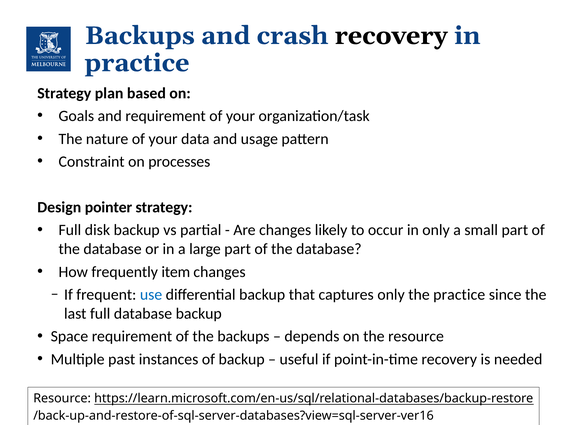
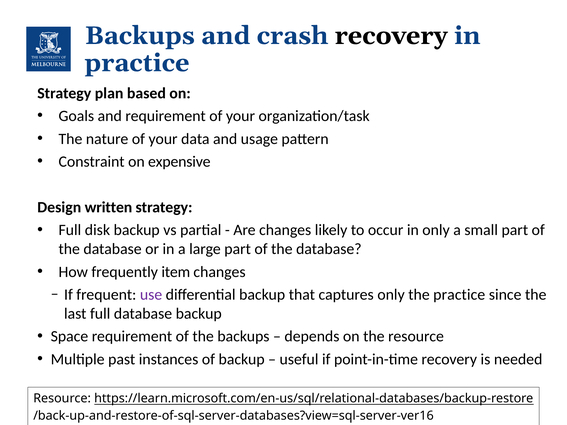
processes: processes -> expensive (179, 162)
pointer: pointer -> written (108, 207)
use colour: blue -> purple (151, 295)
